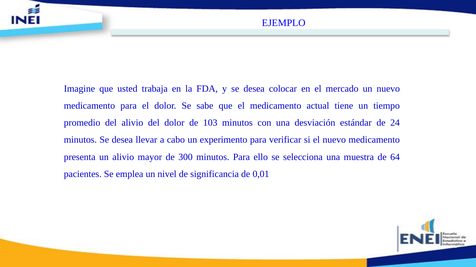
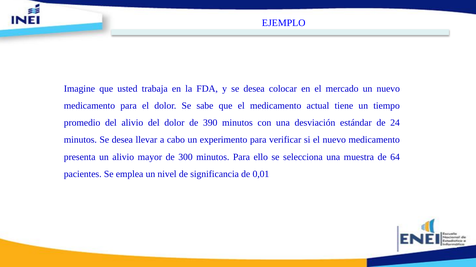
103: 103 -> 390 (210, 123)
